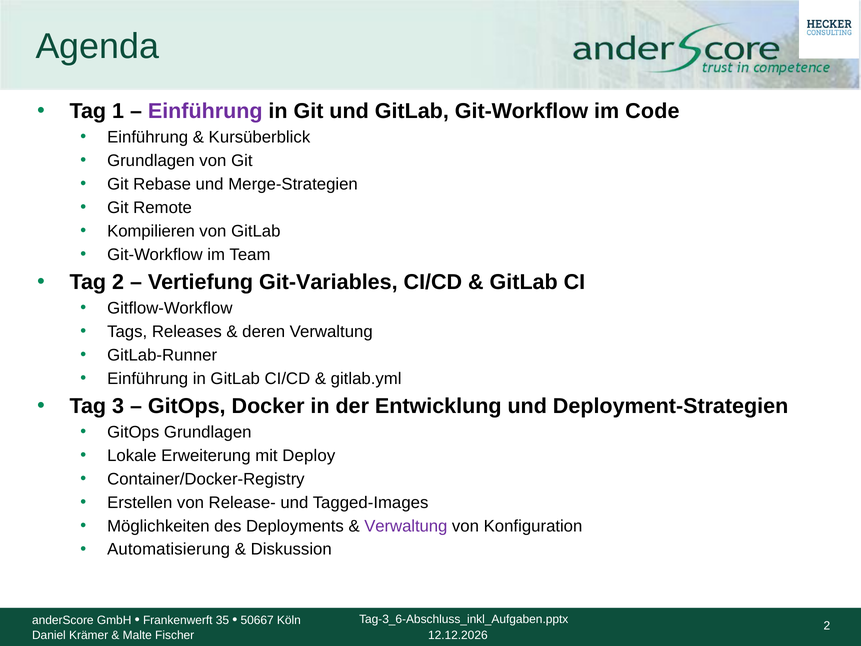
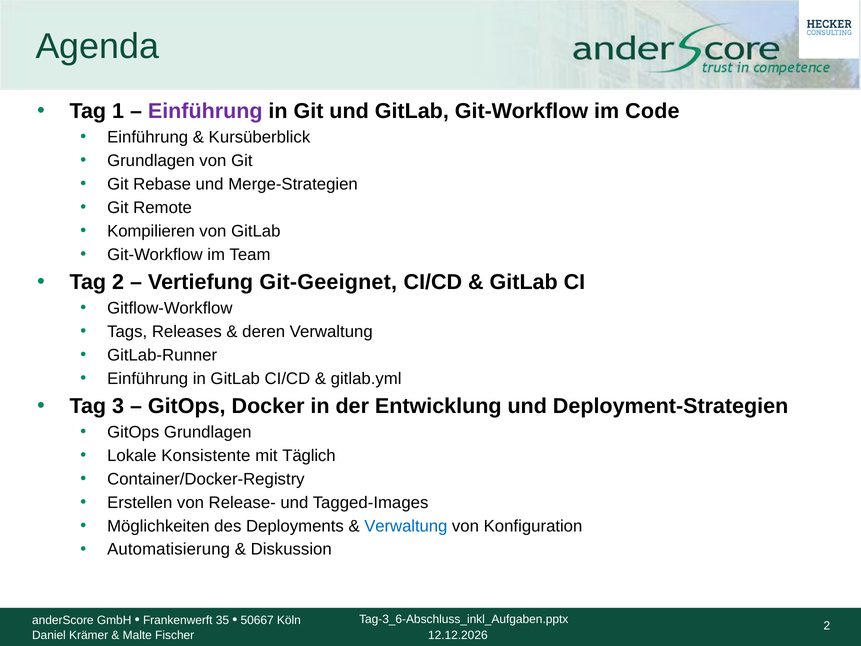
Git-Variables: Git-Variables -> Git-Geeignet (328, 282)
Erweiterung: Erweiterung -> Konsistente (206, 455)
Deploy: Deploy -> Täglich (309, 455)
Verwaltung colour: purple -> blue (406, 526)
